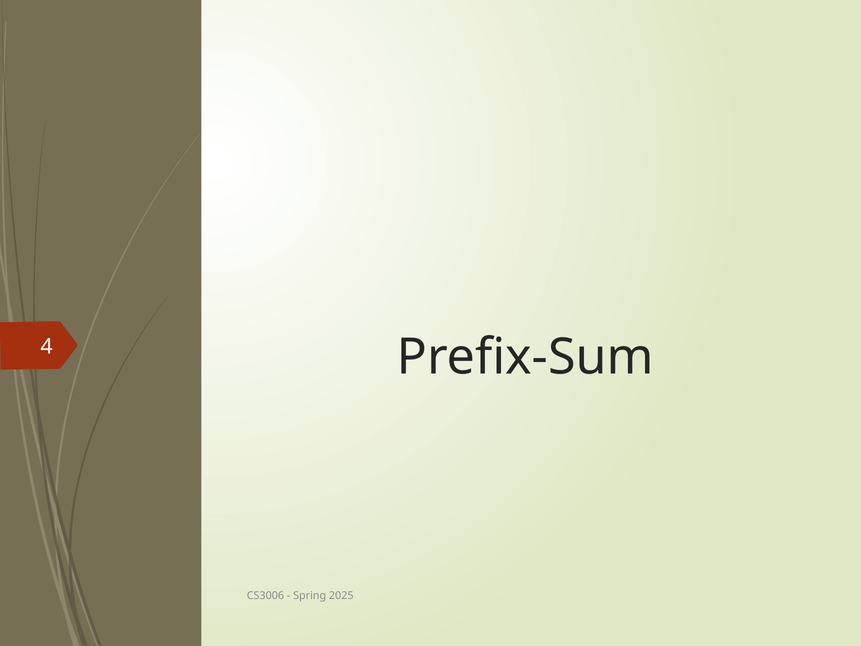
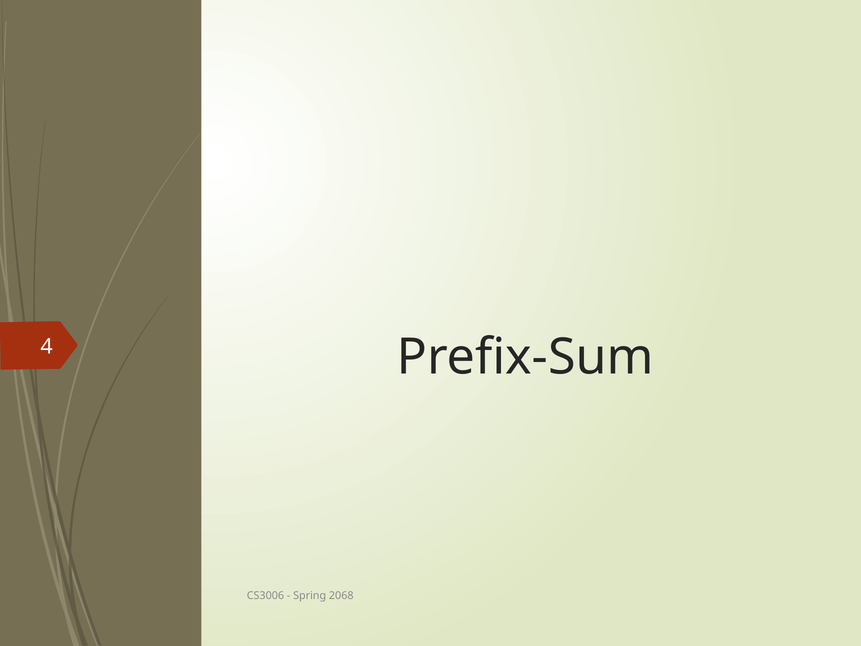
2025: 2025 -> 2068 (341, 596)
